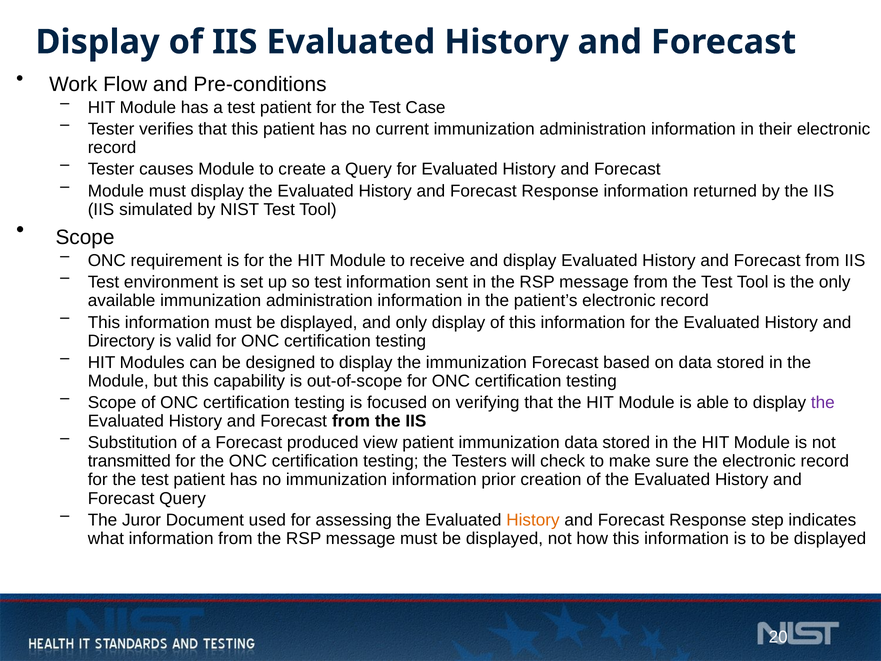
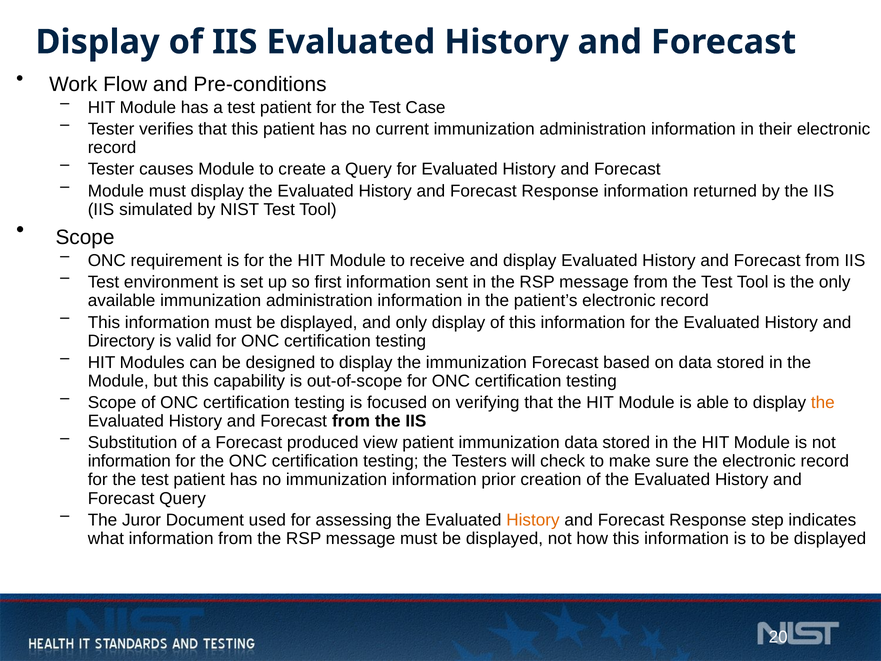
so test: test -> first (328, 282)
the colour: purple -> orange (823, 402)
transmitted: transmitted -> information (129, 461)
